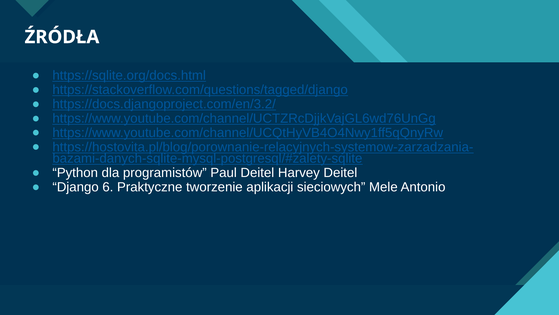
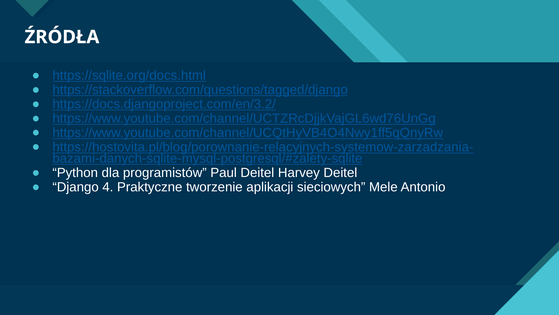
6: 6 -> 4 (108, 187)
